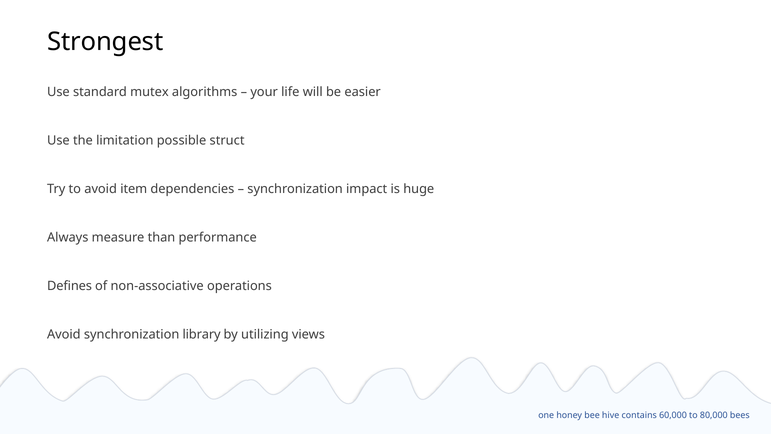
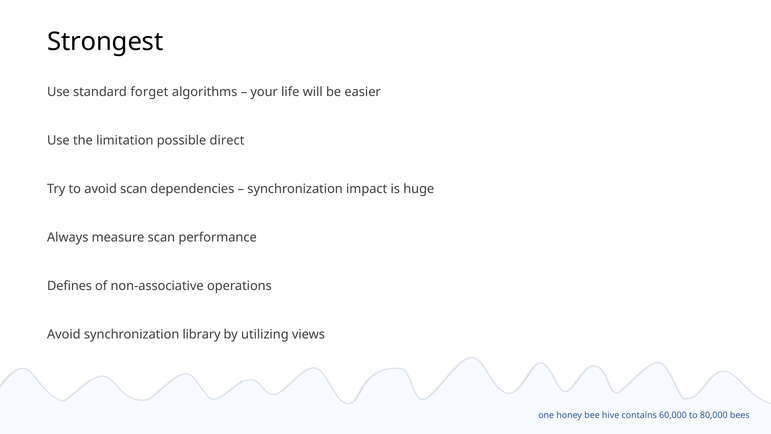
mutex: mutex -> forget (149, 92)
struct: struct -> direct (227, 140)
avoid item: item -> scan (134, 189)
measure than: than -> scan (161, 237)
